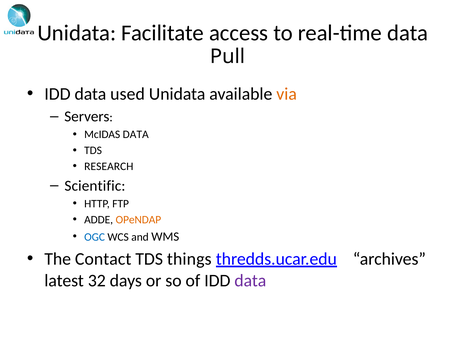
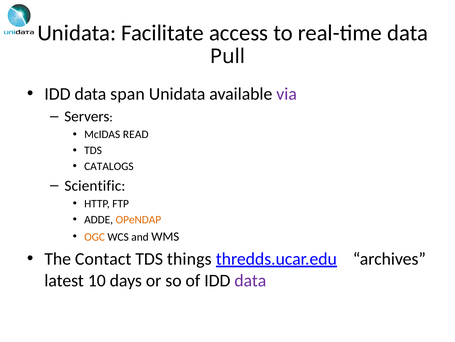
used: used -> span (127, 94)
via colour: orange -> purple (287, 94)
McIDAS DATA: DATA -> READ (136, 134)
RESEARCH: RESEARCH -> CATALOGS (109, 166)
OGC colour: blue -> orange (95, 237)
32: 32 -> 10 (97, 280)
